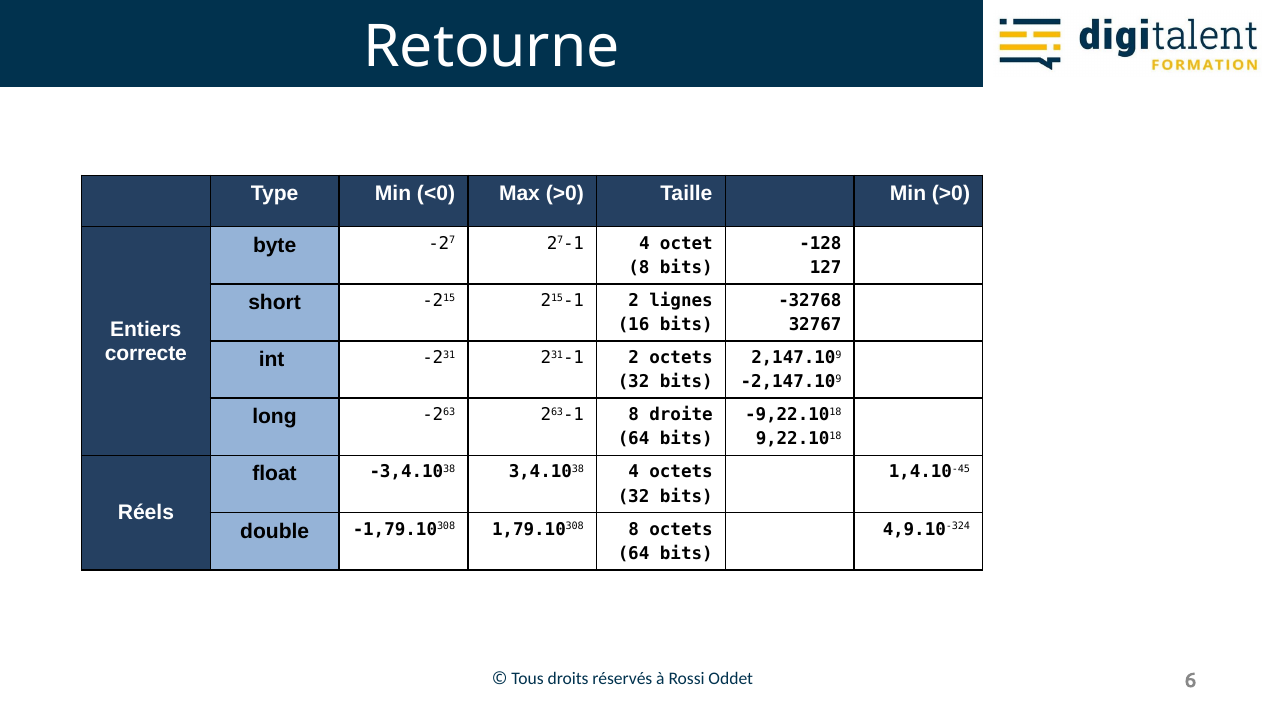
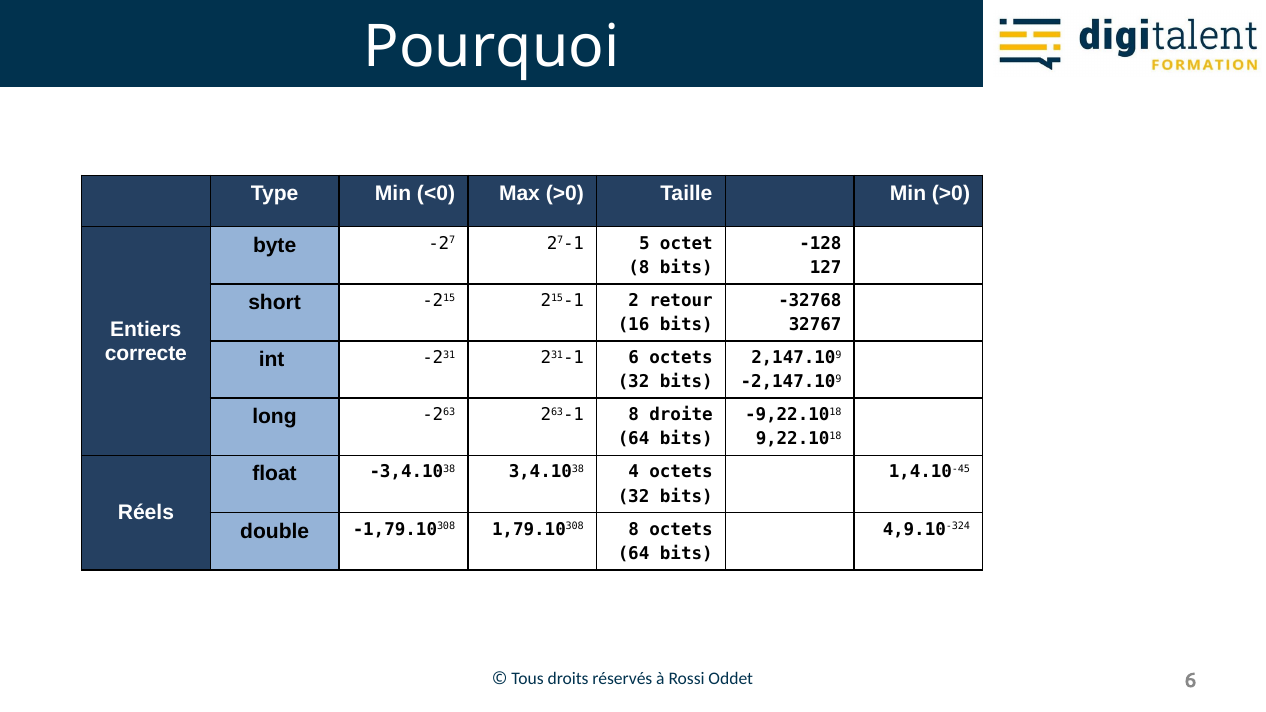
Retourne: Retourne -> Pourquoi (491, 48)
27-1 4: 4 -> 5 (644, 243)
lignes: lignes -> retour (681, 301)
231-1 2: 2 -> 6 (634, 358)
